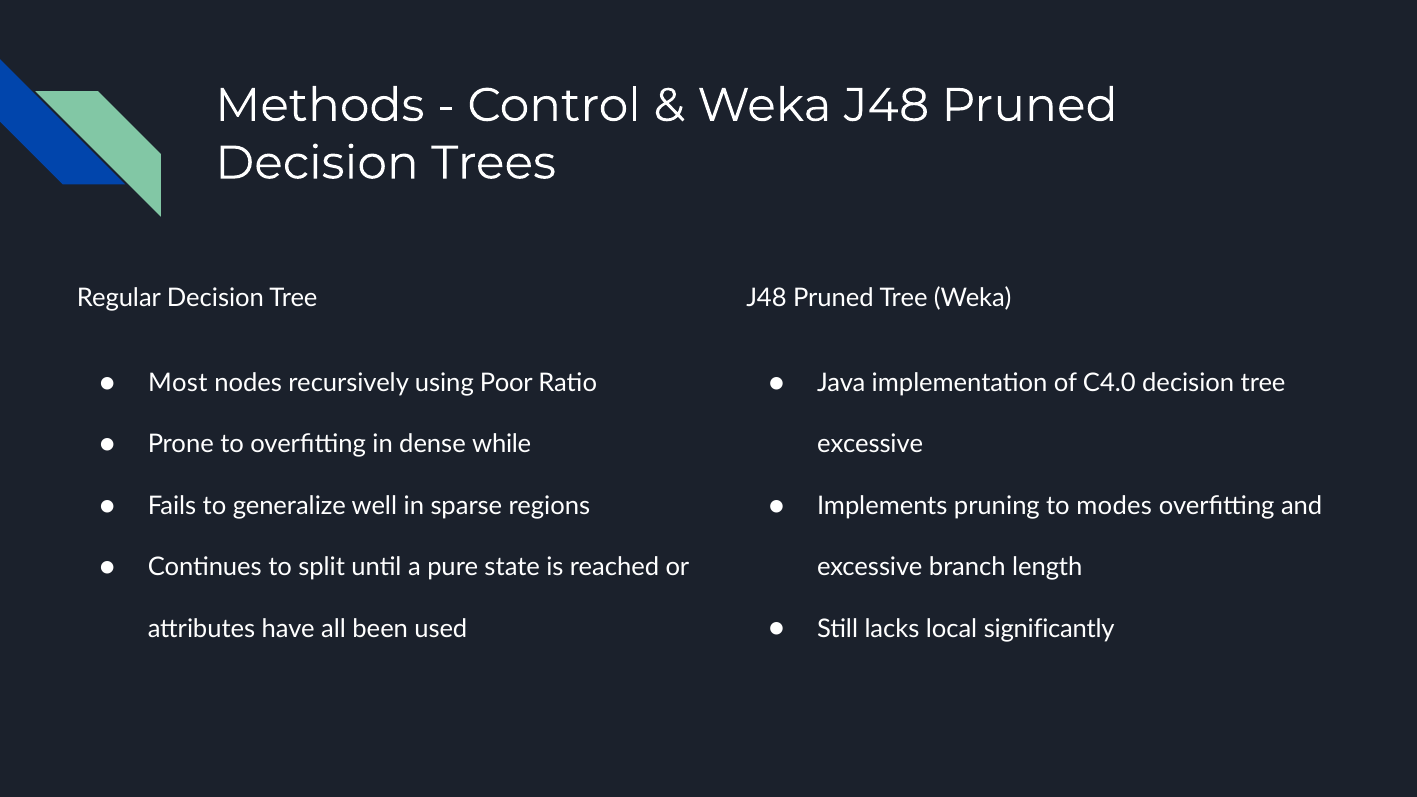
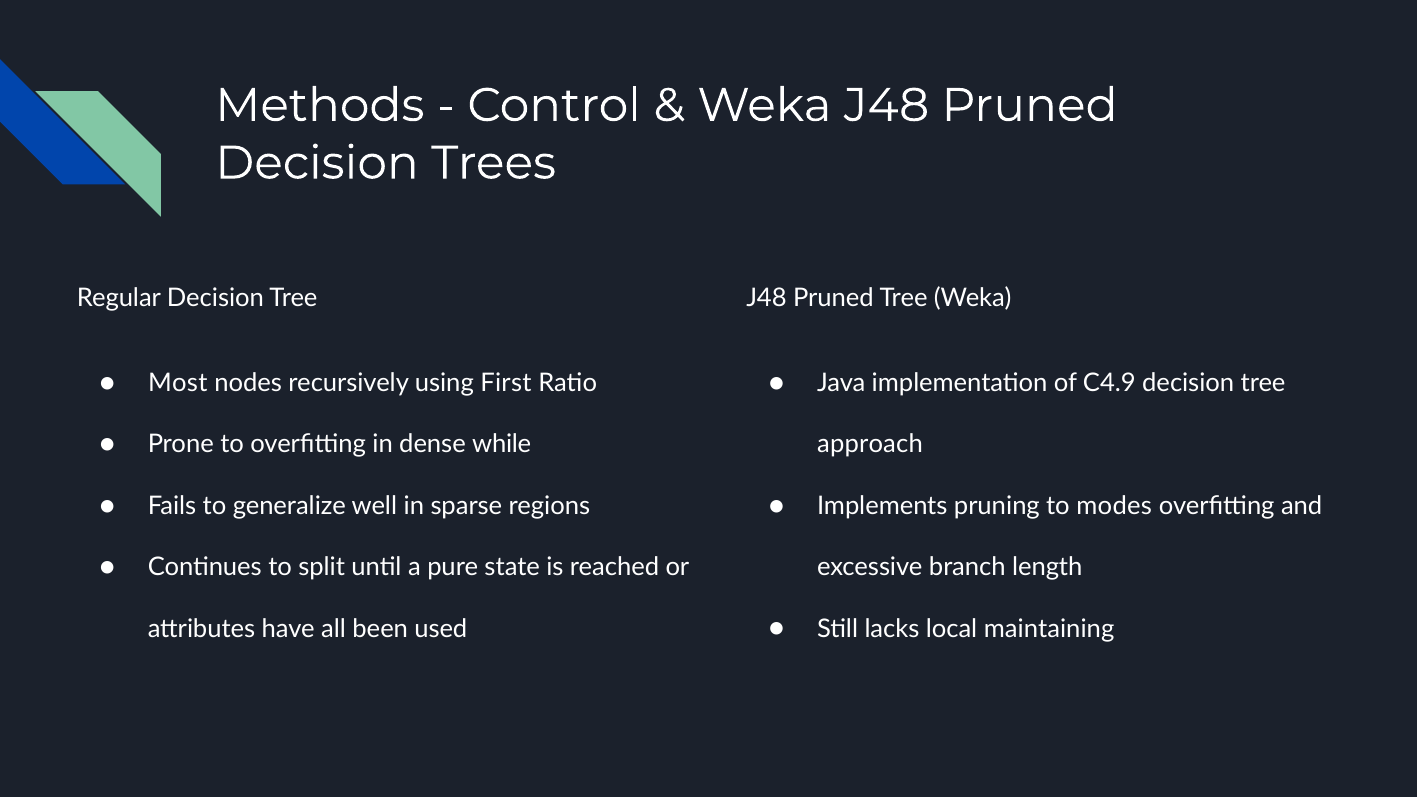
Poor: Poor -> First (506, 383)
C4.0: C4.0 -> C4.9 (1109, 383)
excessive: excessive -> approach (870, 445)
significantly: significantly -> maintaining (1049, 629)
